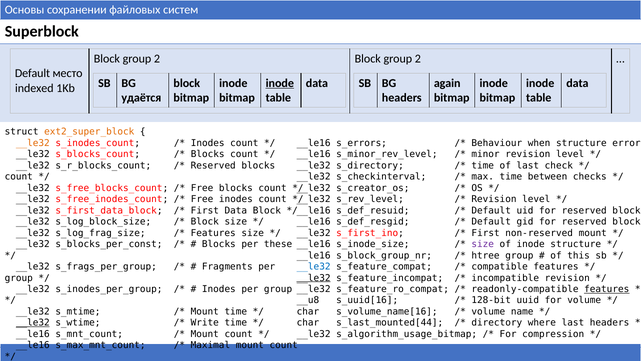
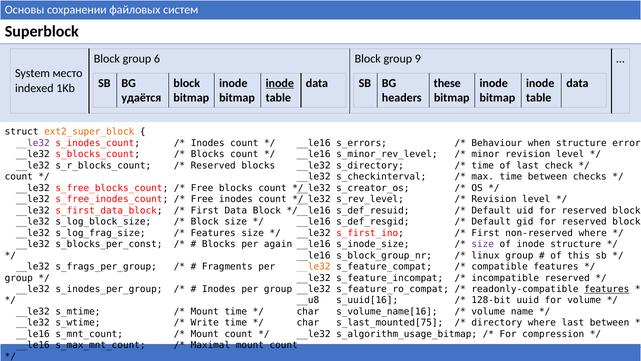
2: 2 -> 6 (157, 59)
2: 2 -> 9 (418, 59)
Default: Default -> System (32, 73)
again: again -> these (447, 83)
__le32 colour: orange -> purple (33, 143)
non-reserved mount: mount -> where (593, 233)
these: these -> again (278, 244)
htree: htree -> linux (486, 255)
__le32 colour: blue -> orange (314, 266)
__le32 underline: present -> none (314, 278)
incompatible revision: revision -> reserved (567, 278)
__le32 underline: present -> none (33, 322)
s_last_mounted[44: s_last_mounted[44 -> s_last_mounted[75 (390, 322)
last headers: headers -> between (610, 322)
